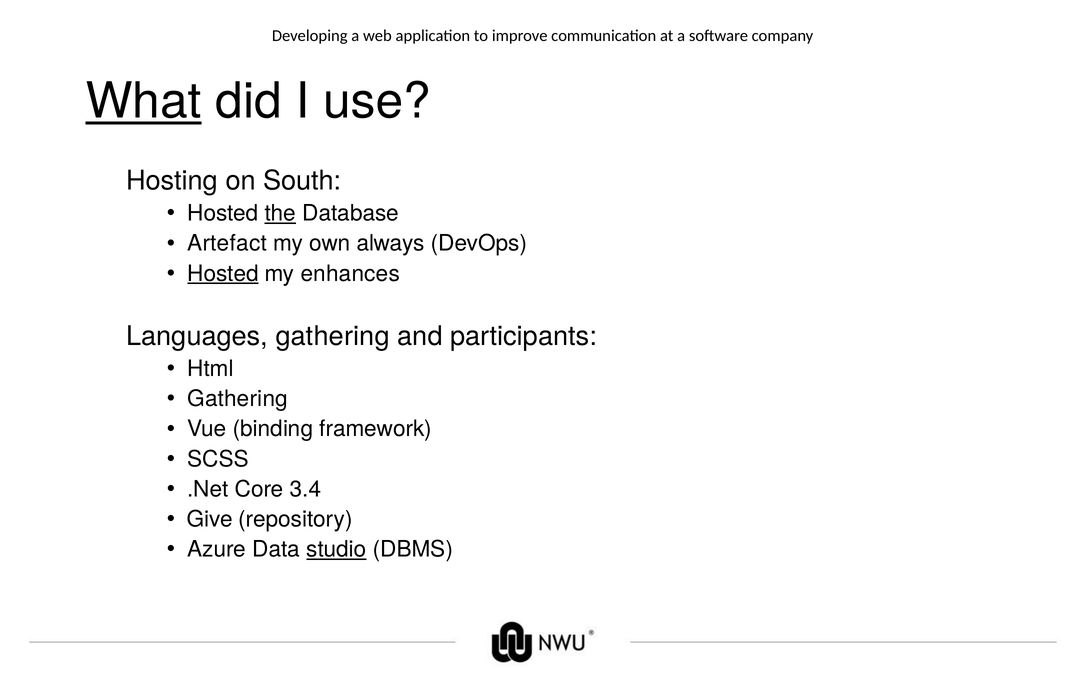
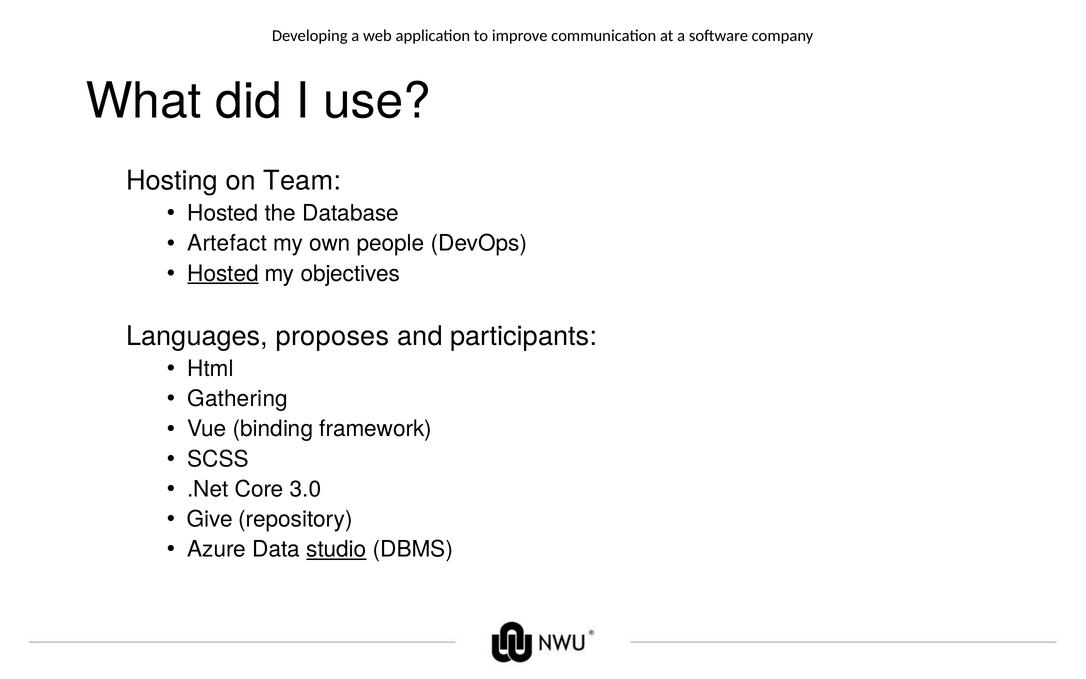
What underline: present -> none (144, 101)
South: South -> Team (302, 181)
the underline: present -> none (280, 213)
always: always -> people (391, 243)
enhances: enhances -> objectives (350, 274)
Languages gathering: gathering -> proposes (333, 336)
3.4: 3.4 -> 3.0 (306, 489)
